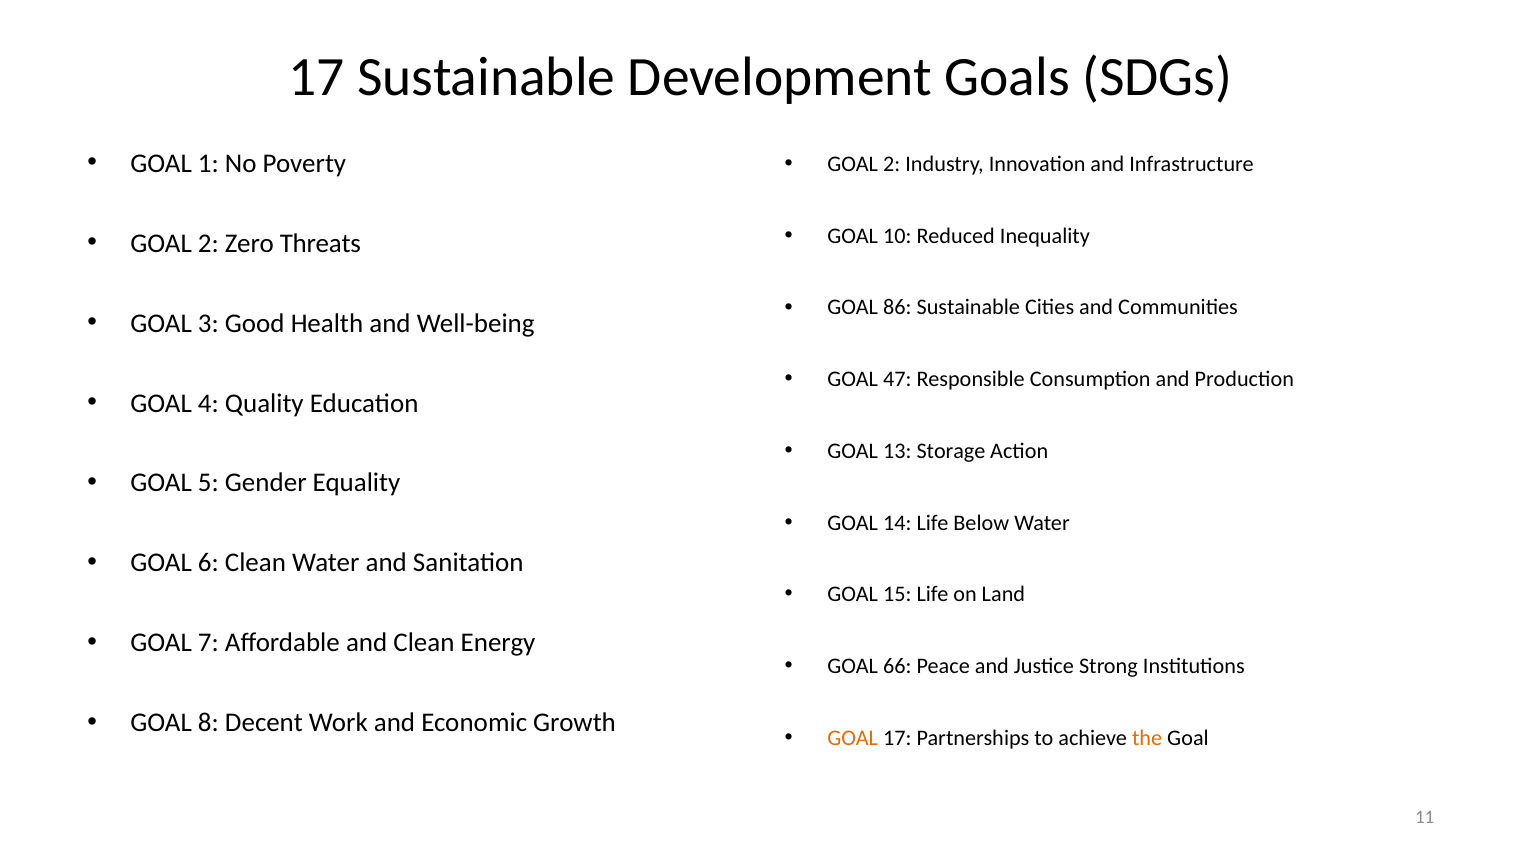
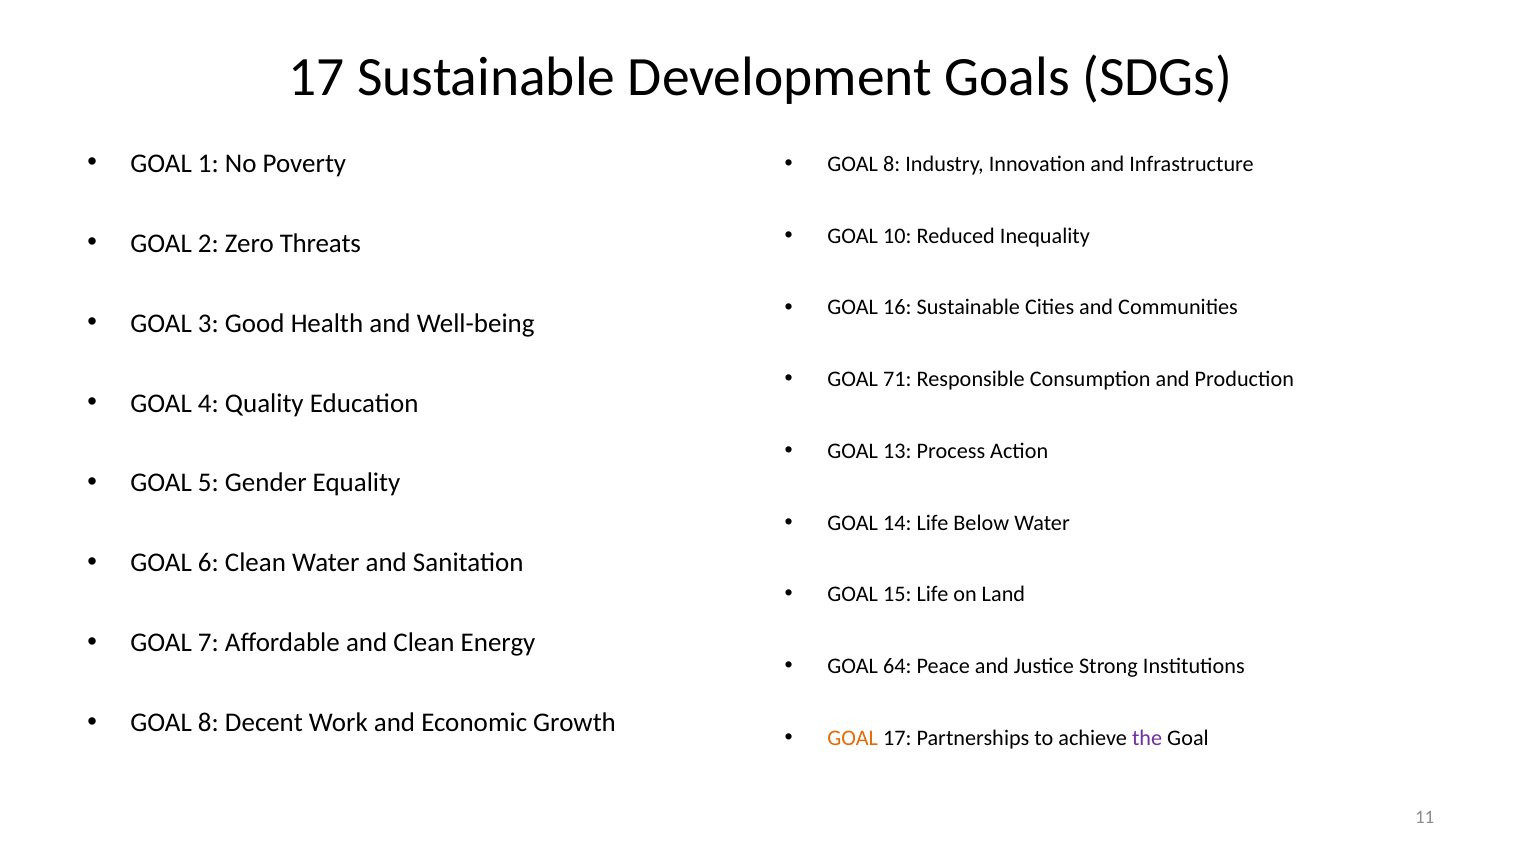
2: 2 -> 8 (892, 164)
86: 86 -> 16 (897, 308)
47: 47 -> 71 (897, 379)
Storage: Storage -> Process (951, 451)
66: 66 -> 64 (897, 666)
the colour: orange -> purple (1147, 738)
